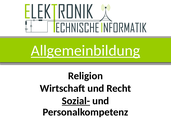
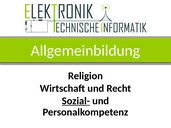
Allgemeinbildung underline: present -> none (85, 51)
